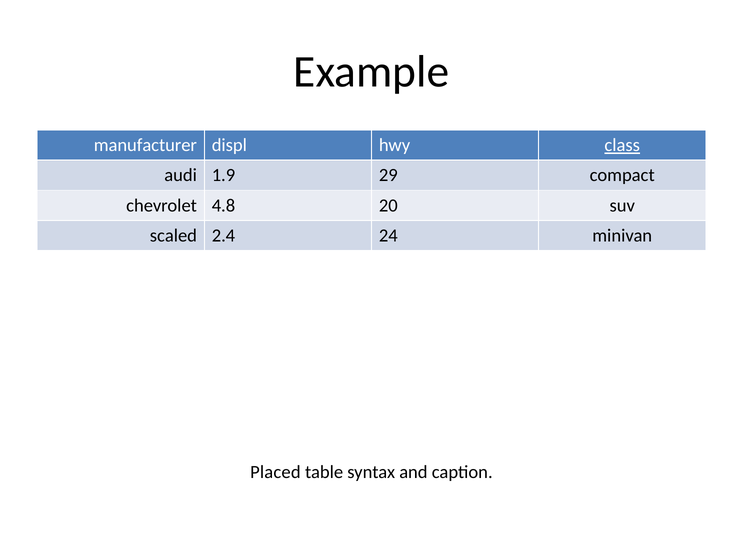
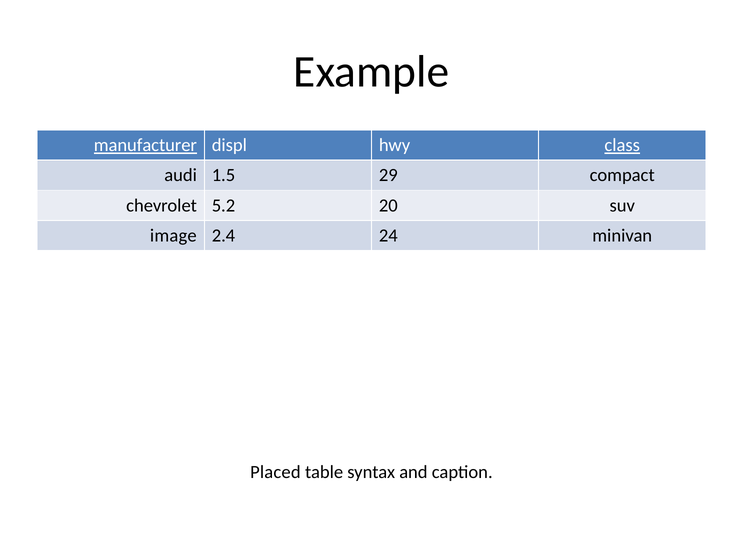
manufacturer underline: none -> present (145, 145)
1.9: 1.9 -> 1.5 (223, 175)
4.8: 4.8 -> 5.2 (223, 206)
scaled: scaled -> image (173, 236)
